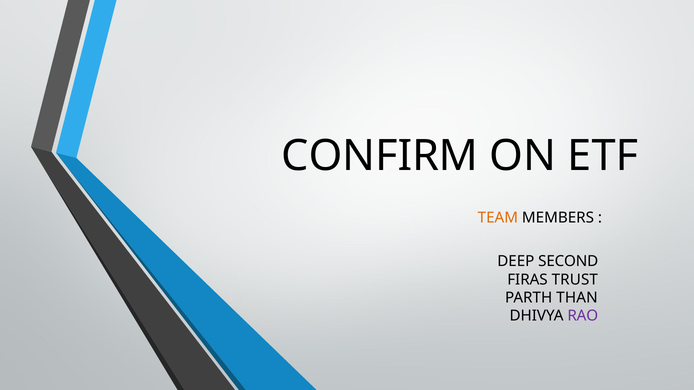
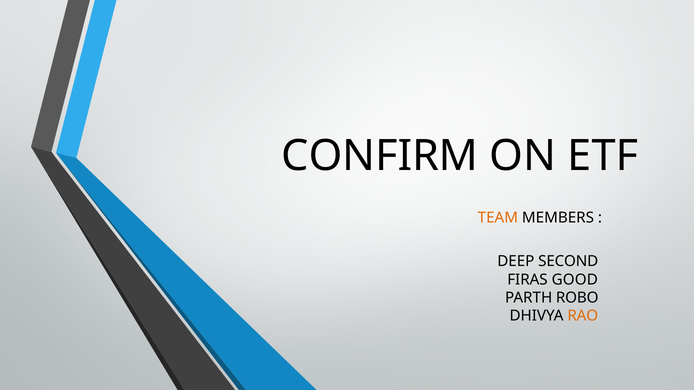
TRUST: TRUST -> GOOD (575, 280)
THAN: THAN -> ROBO (577, 298)
RAO colour: purple -> orange (583, 316)
